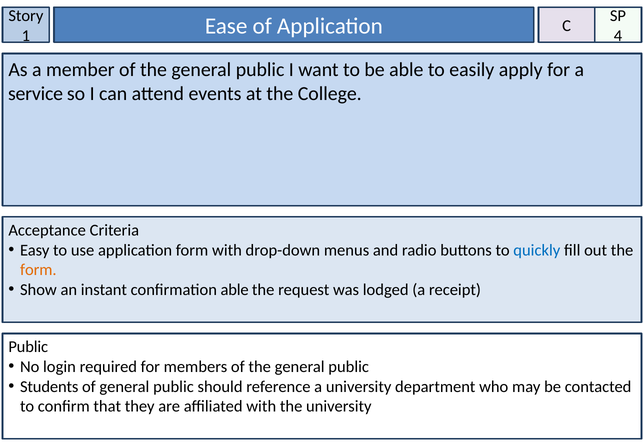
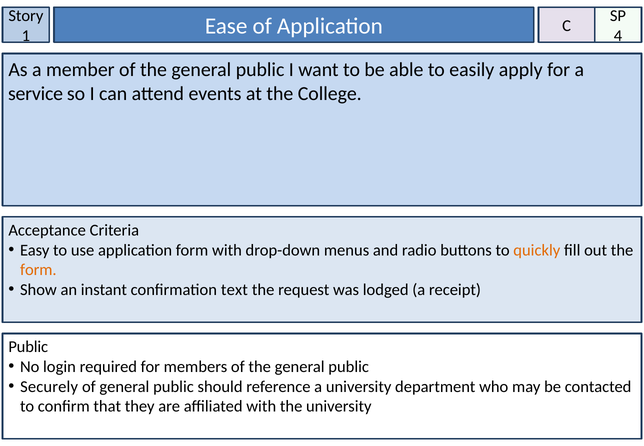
quickly colour: blue -> orange (537, 250)
confirmation able: able -> text (234, 290)
Students: Students -> Securely (49, 386)
